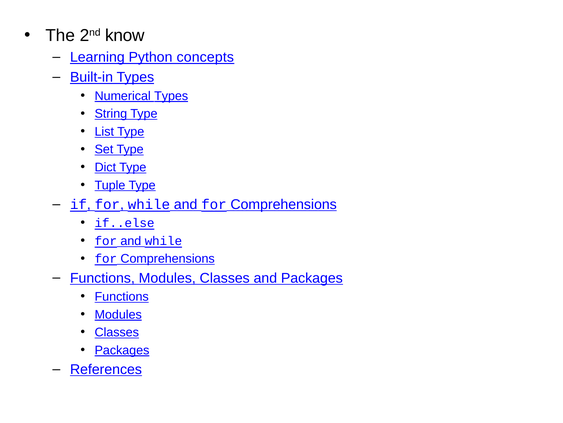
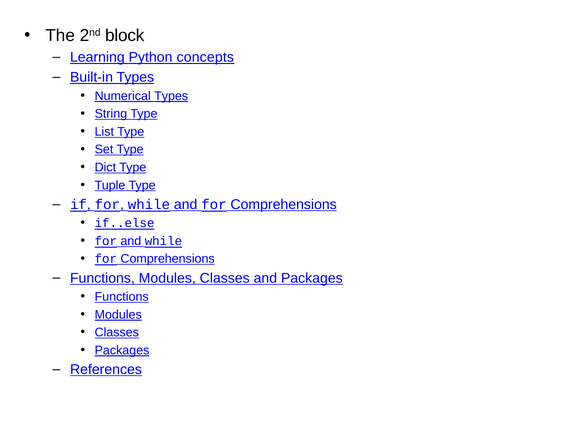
know: know -> block (125, 35)
